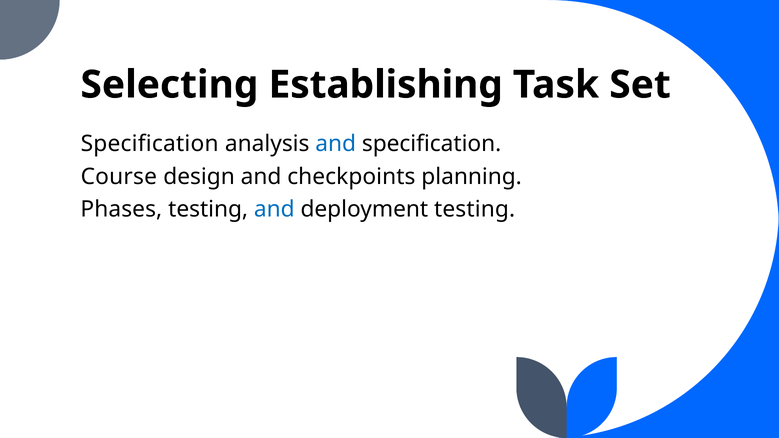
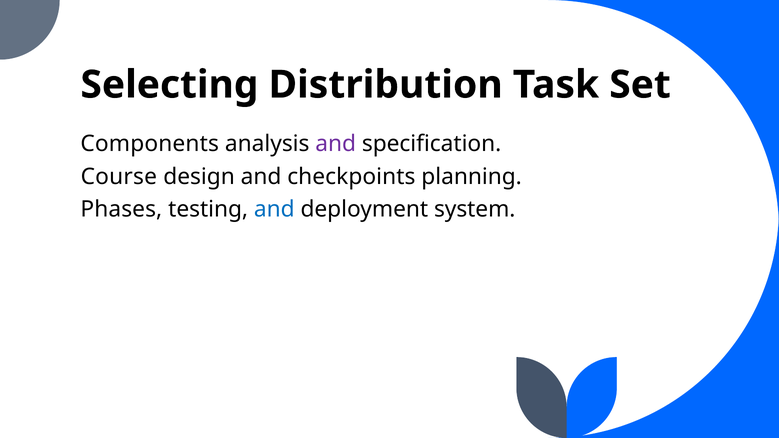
Establishing: Establishing -> Distribution (386, 85)
Specification: Specification -> Components (150, 144)
and colour: blue -> purple (336, 144)
deployment testing: testing -> system (475, 209)
